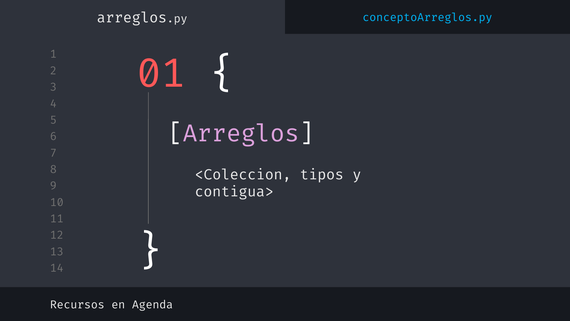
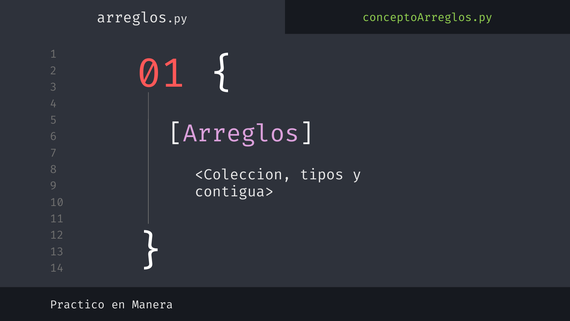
conceptoArreglos.py colour: light blue -> light green (427, 18)
Recursos: Recursos -> Practico (77, 305)
Agenda: Agenda -> Manera (153, 305)
